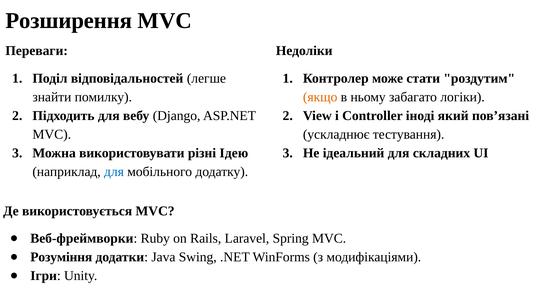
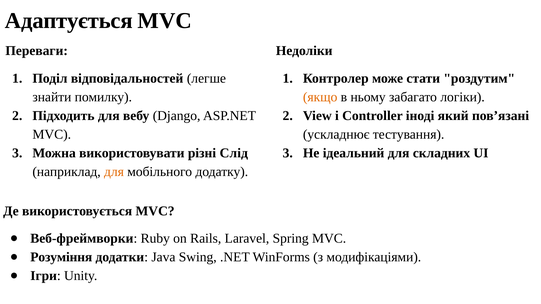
Розширення: Розширення -> Адаптується (69, 21)
Ідею: Ідею -> Слід (234, 153)
для colour: blue -> orange (114, 172)
